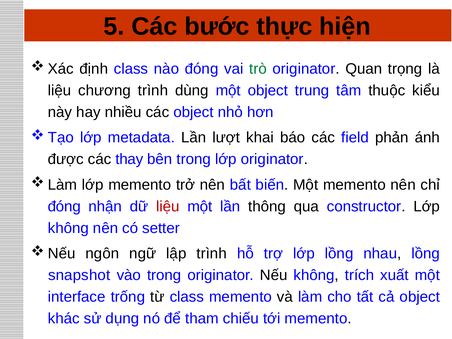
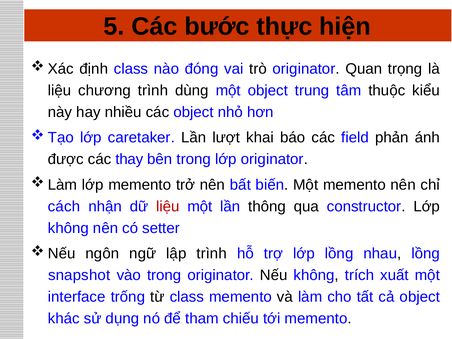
trò colour: green -> black (258, 69)
metadata: metadata -> caretaker (141, 138)
đóng: đóng -> cách (64, 206)
